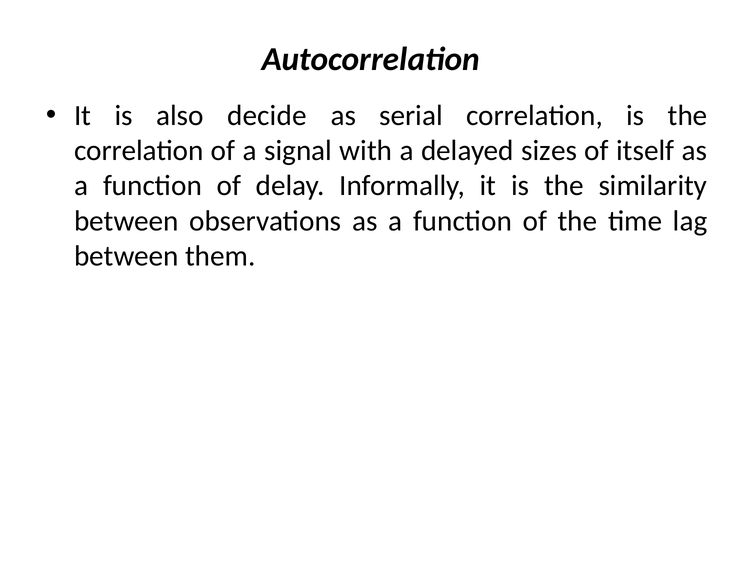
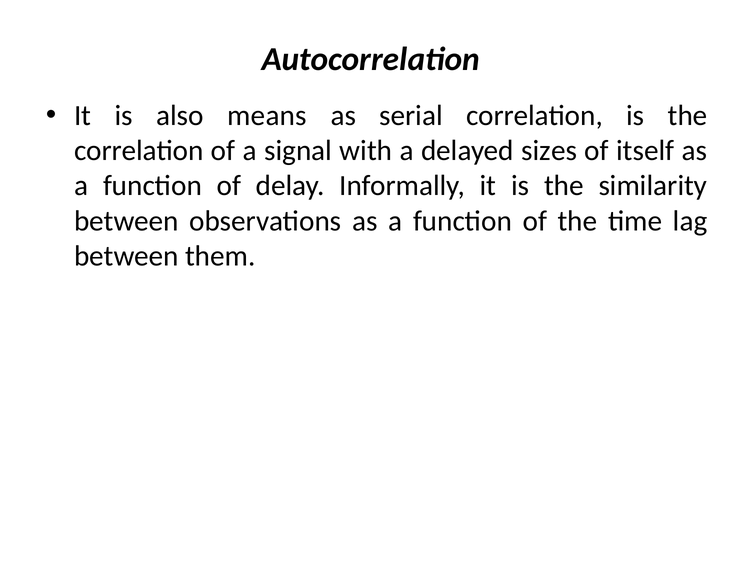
decide: decide -> means (267, 116)
